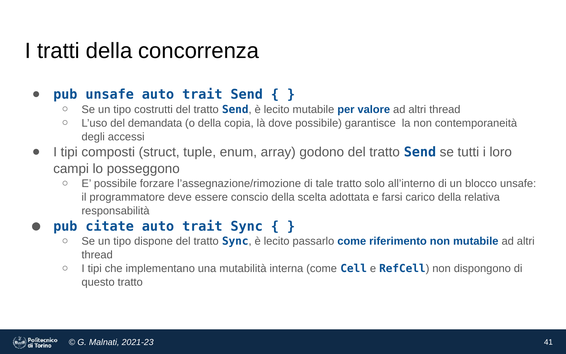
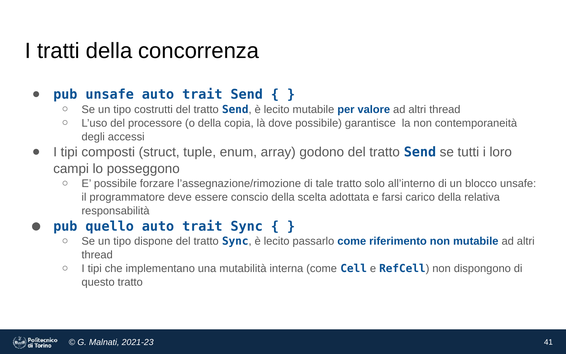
demandata: demandata -> processore (155, 123)
citate: citate -> quello (110, 226)
